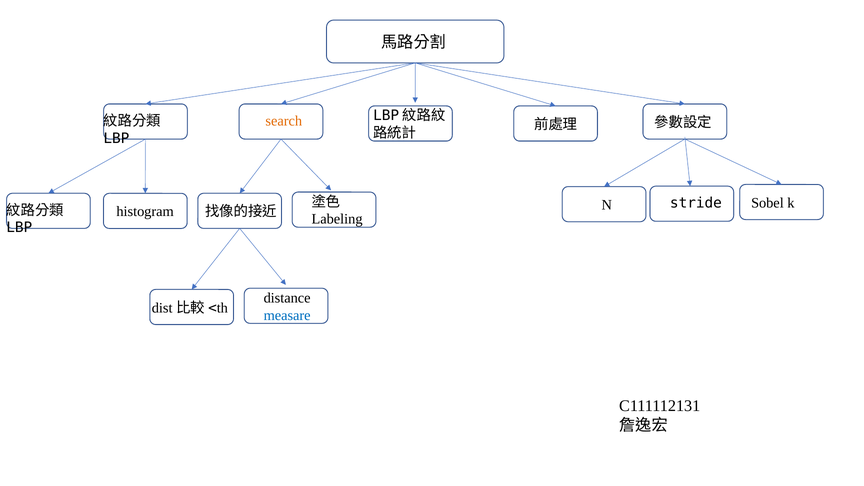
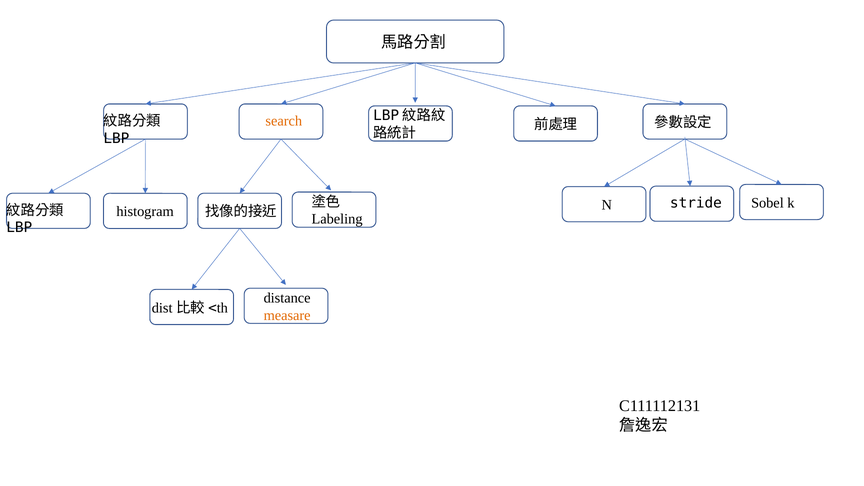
measare colour: blue -> orange (287, 315)
